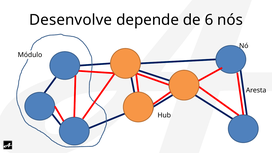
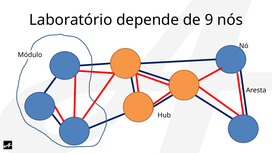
Desenvolve: Desenvolve -> Laboratório (71, 20)
6: 6 -> 9 (209, 20)
